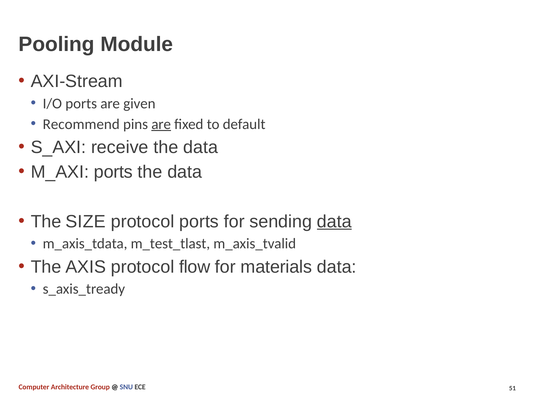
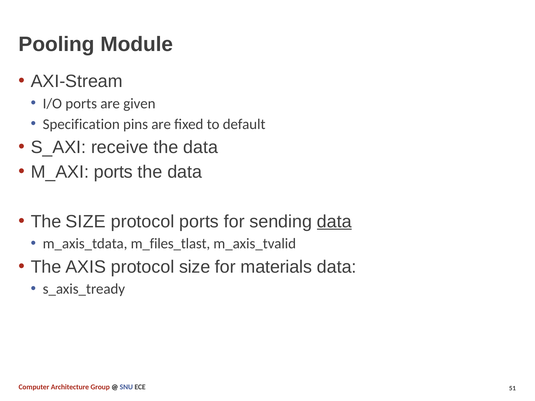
Recommend: Recommend -> Specification (81, 124)
are underline: present -> none (161, 124)
m_test_tlast: m_test_tlast -> m_files_tlast (170, 244)
protocol flow: flow -> size (195, 267)
